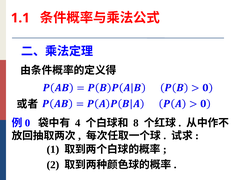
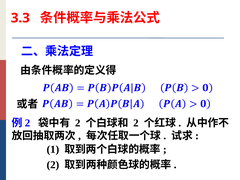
1.1: 1.1 -> 3.3 (20, 18)
0: 0 -> 2 (28, 123)
4: 4 -> 2 (78, 123)
8: 8 -> 2 (136, 123)
